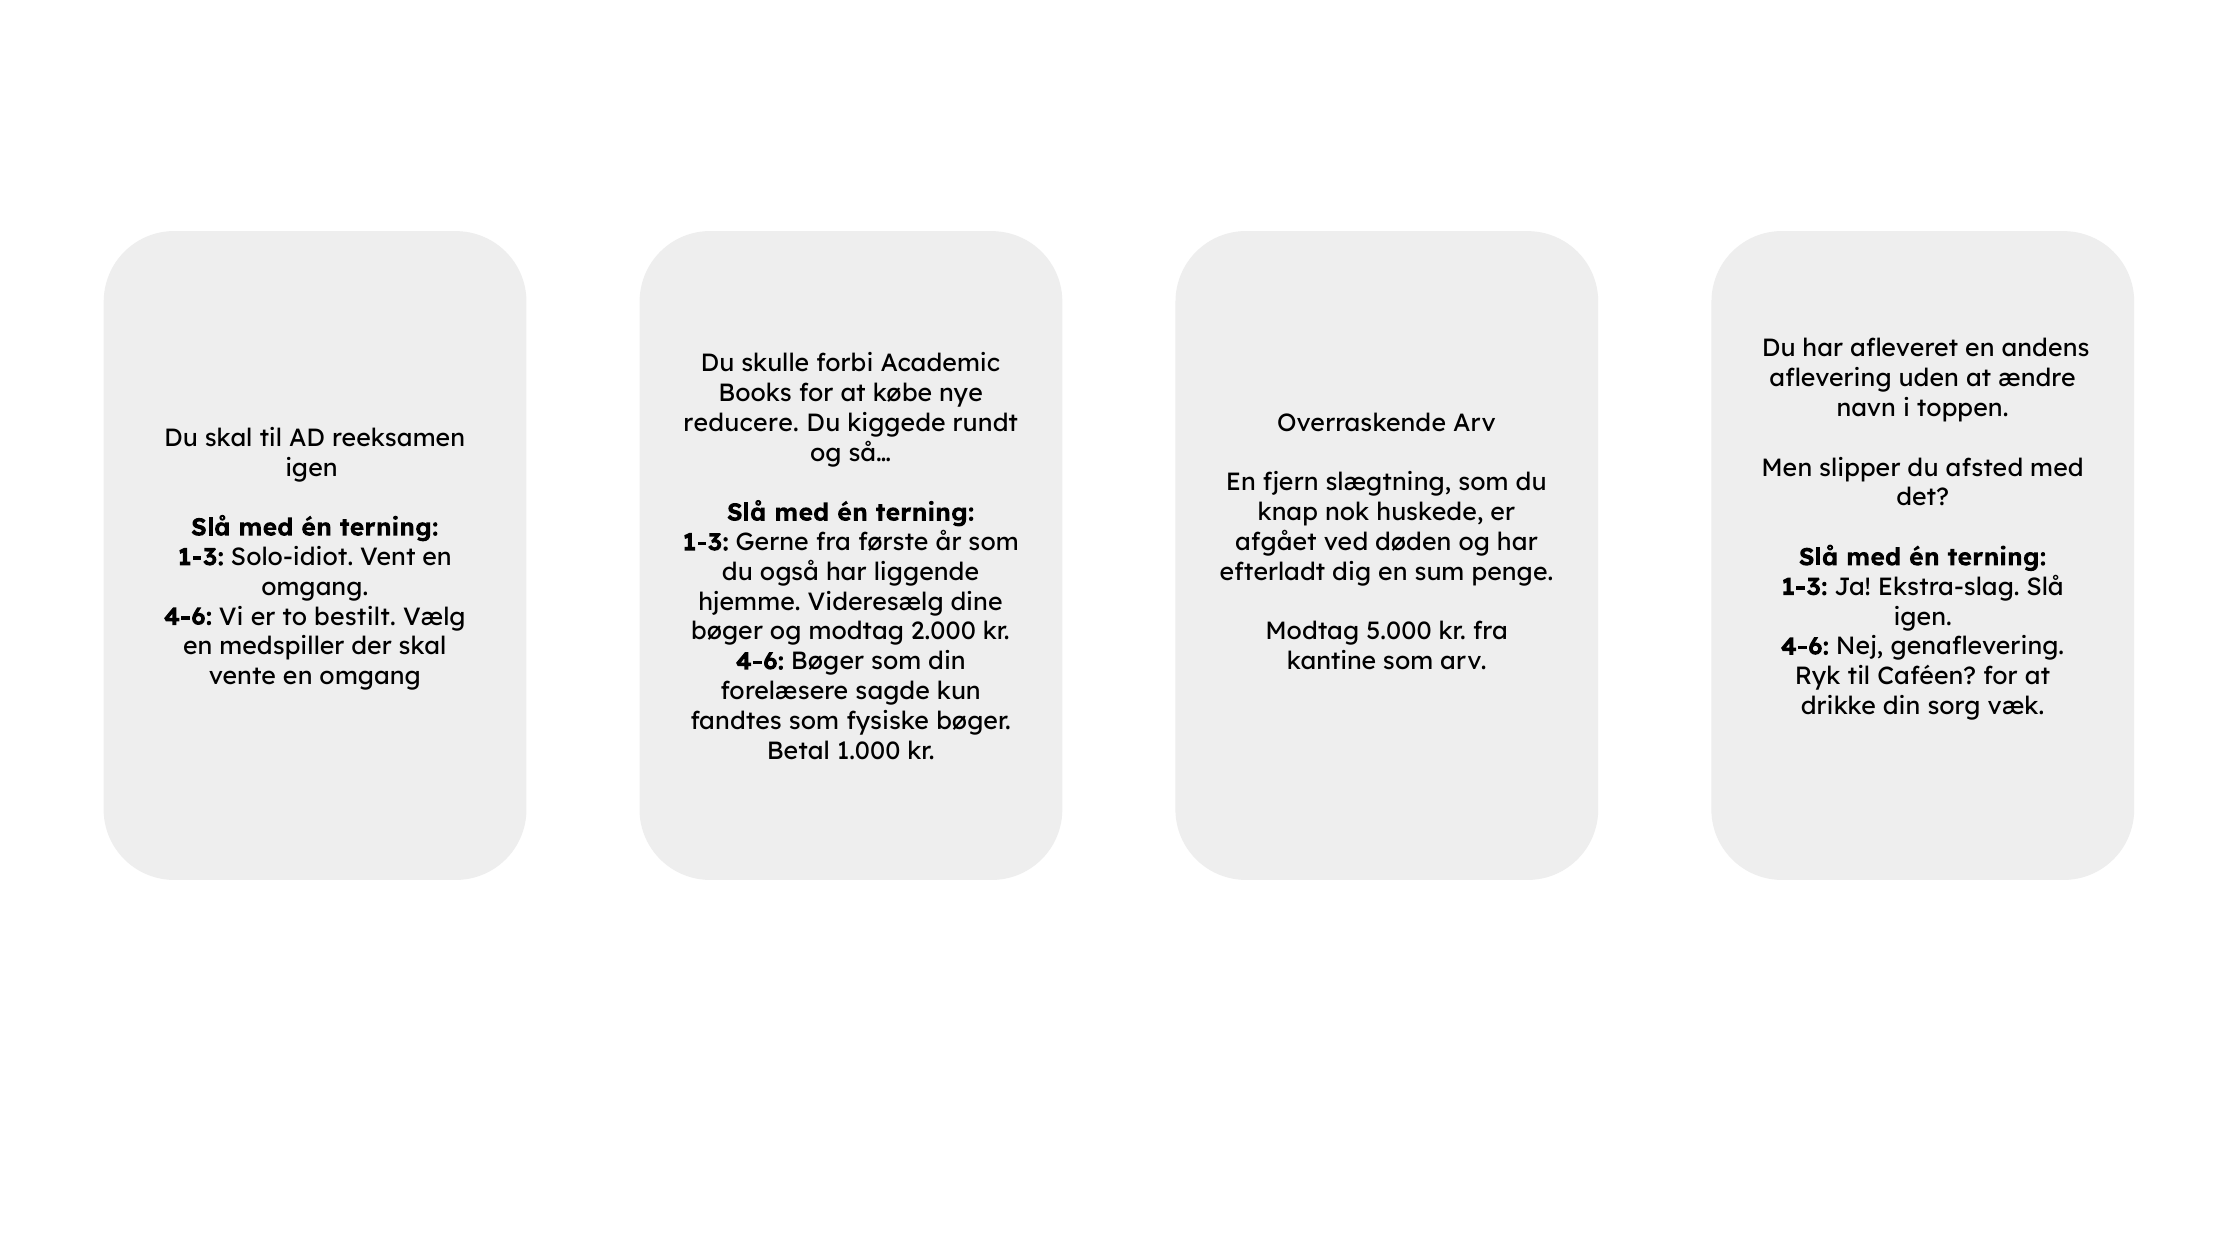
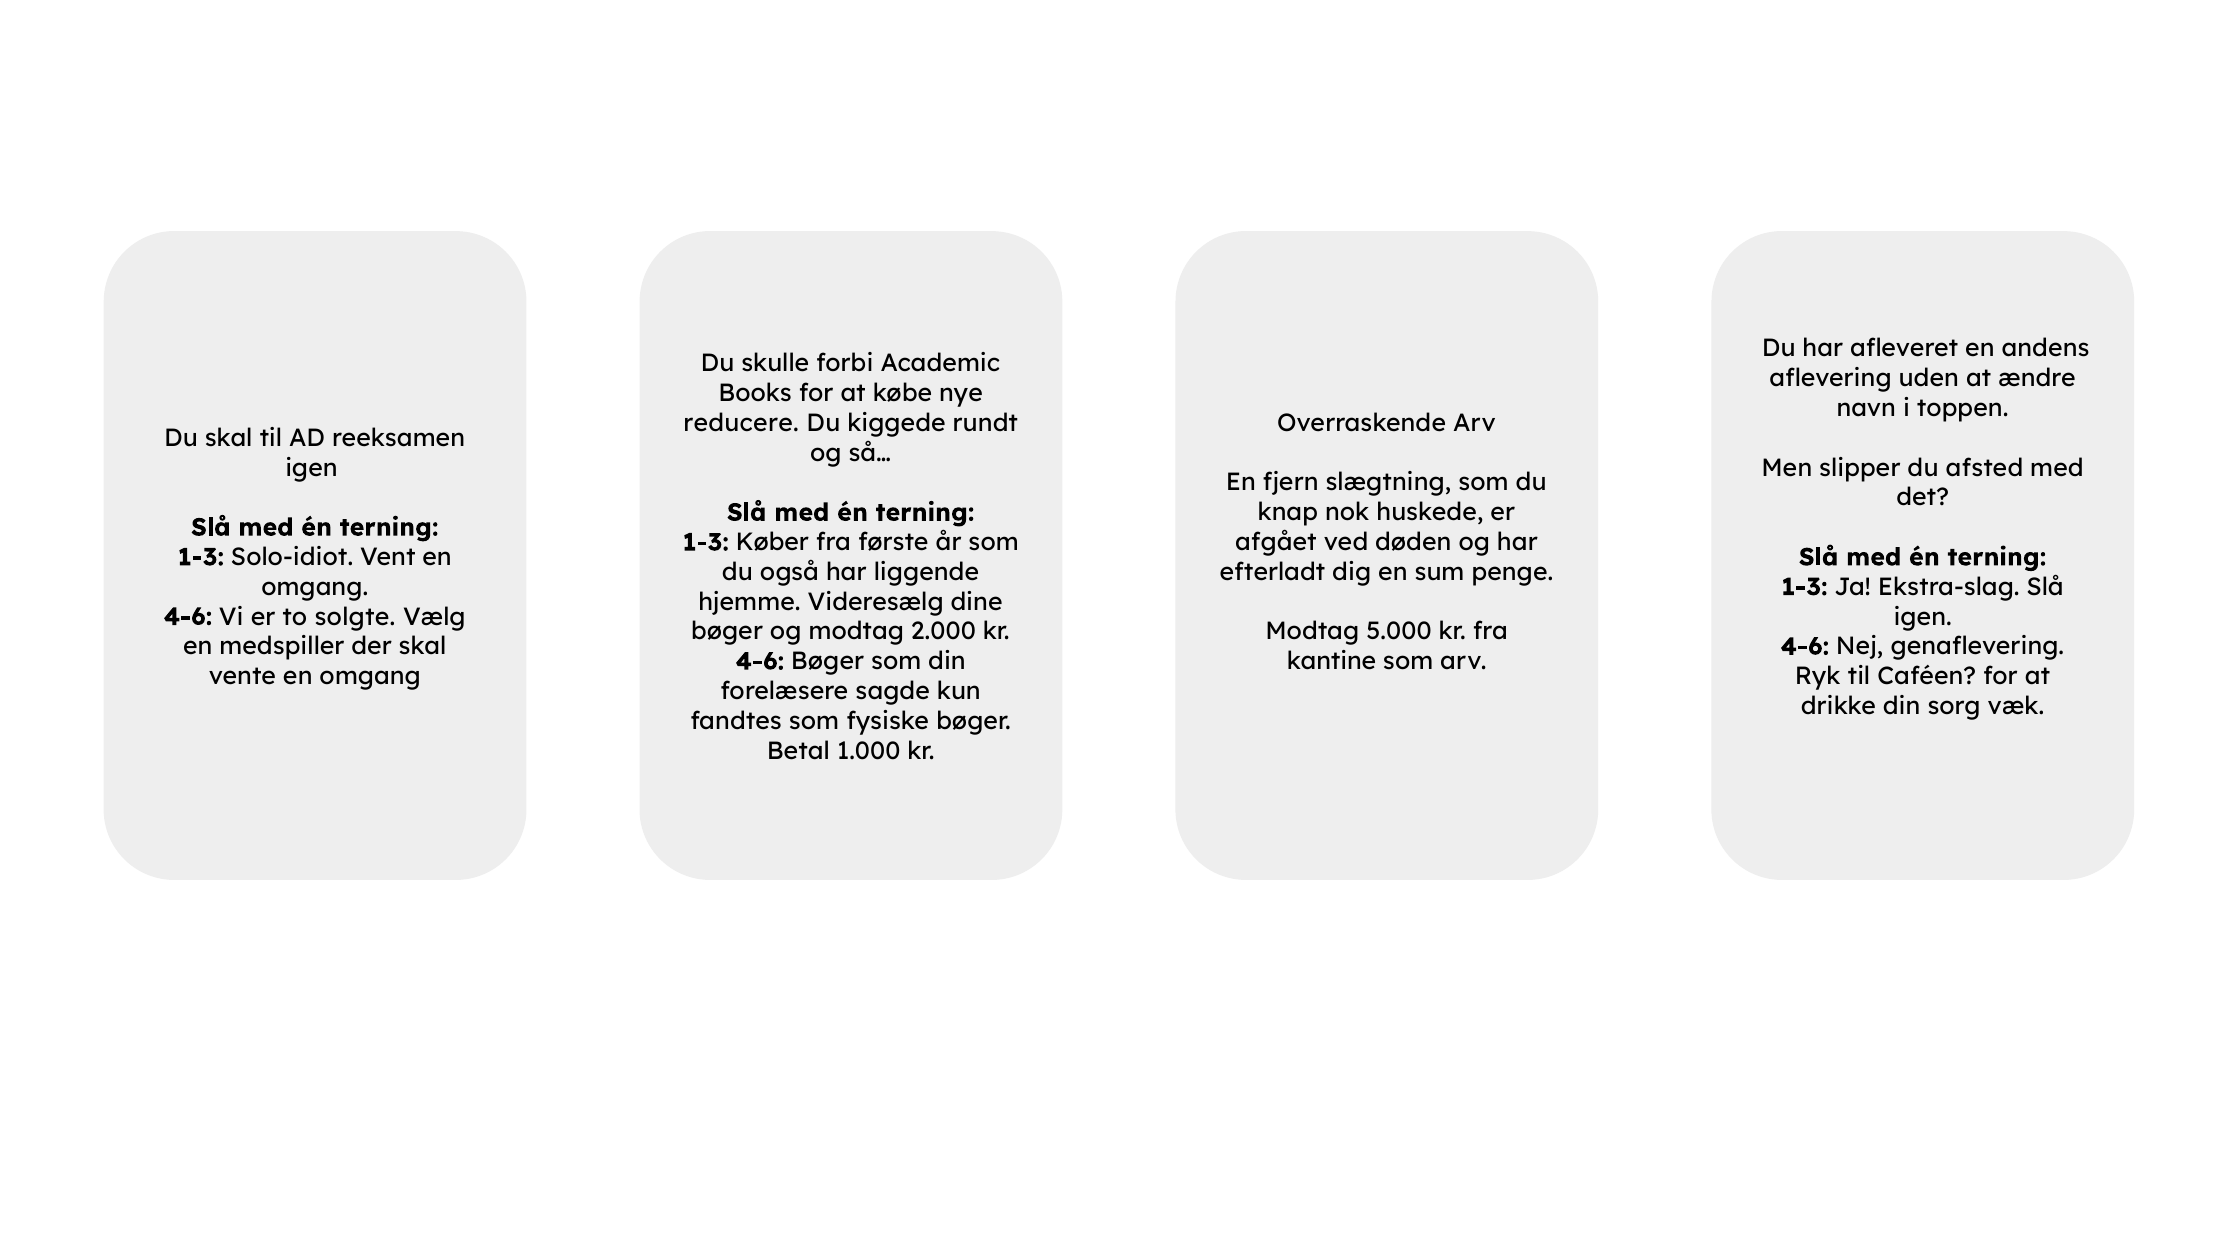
Gerne: Gerne -> Køber (772, 542)
bestilt: bestilt -> solgte (355, 617)
